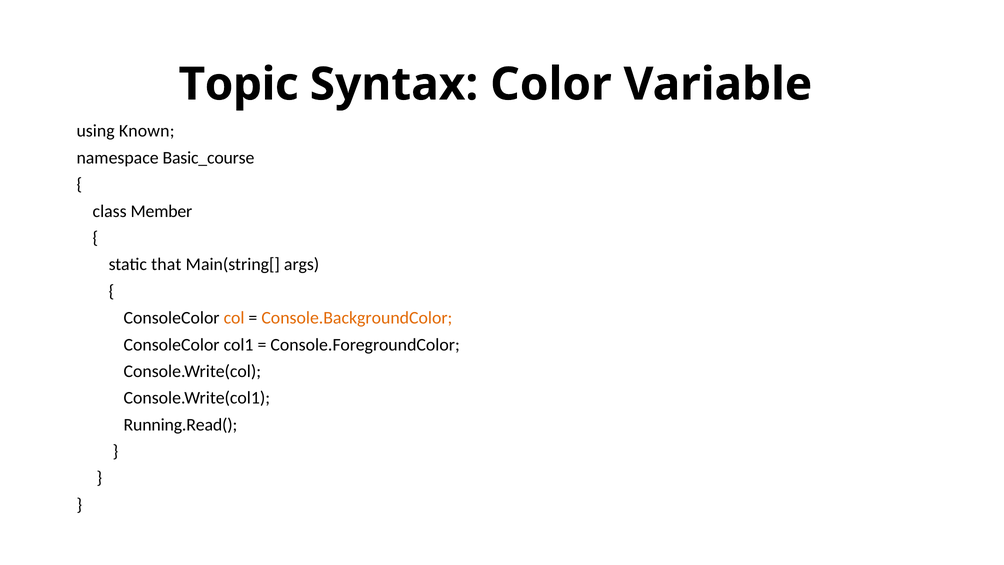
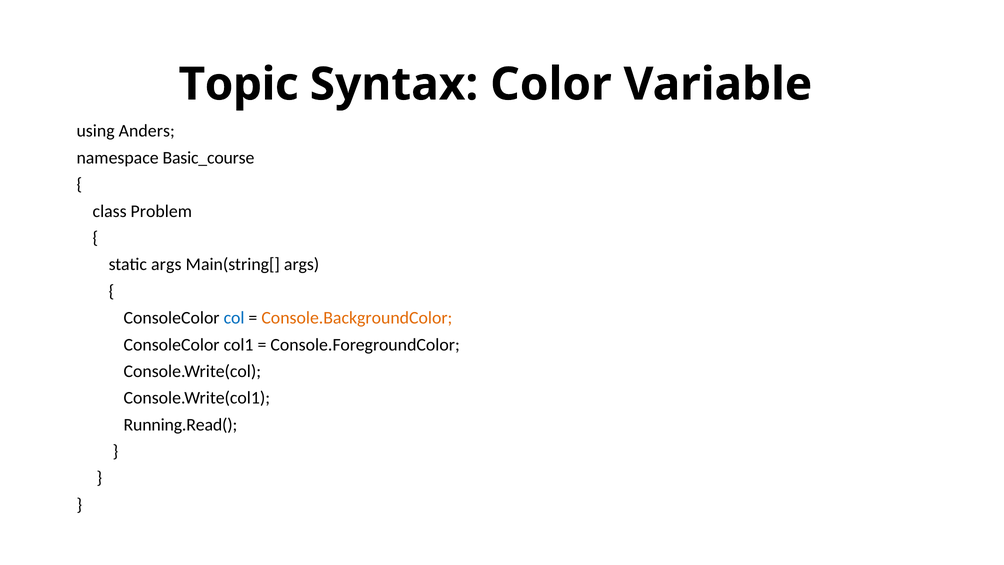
Known: Known -> Anders (147, 131)
Member: Member -> Problem (161, 211)
static that: that -> args (166, 264)
col colour: orange -> blue (234, 318)
